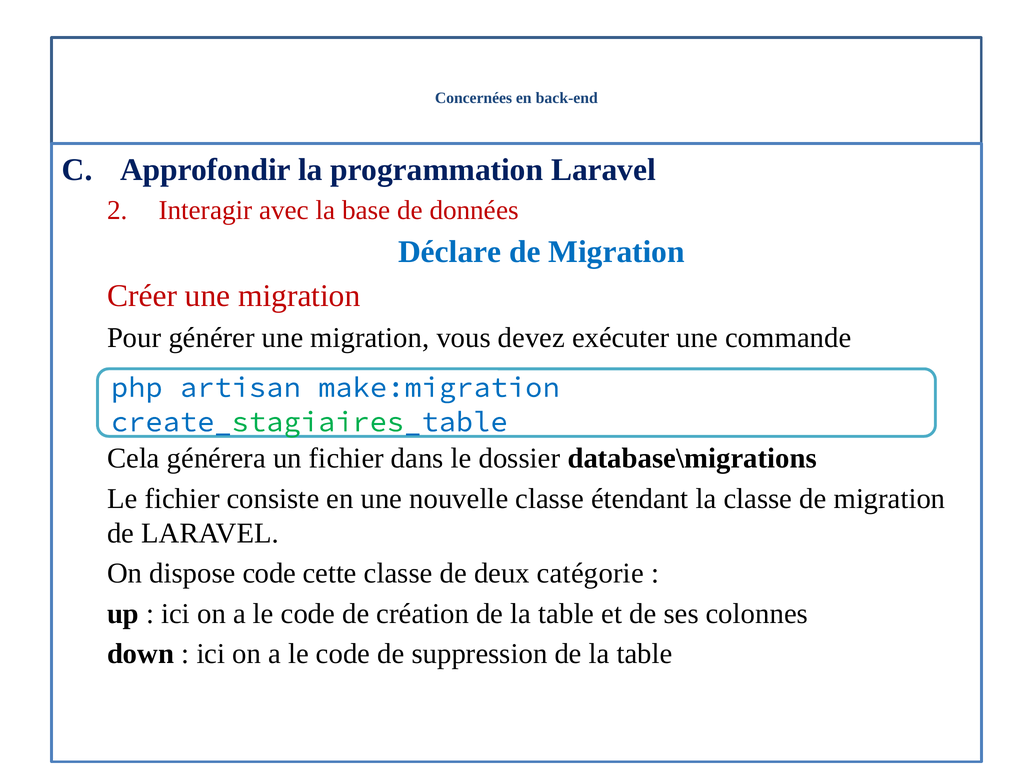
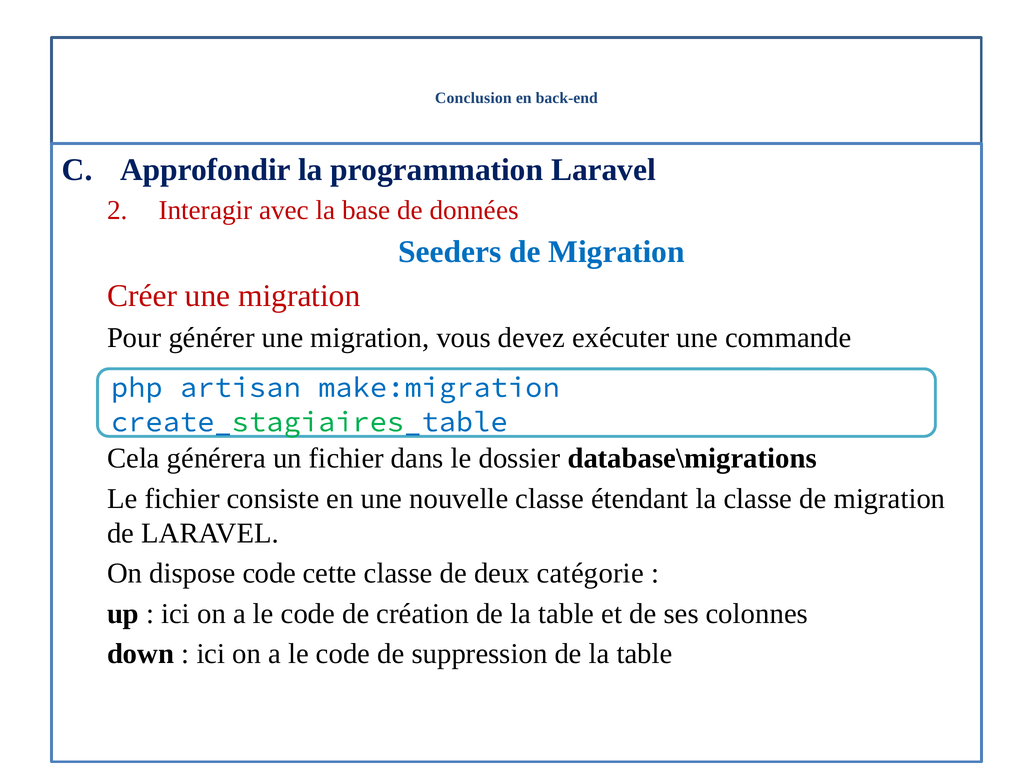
Concernées: Concernées -> Conclusion (473, 98)
Déclare: Déclare -> Seeders (450, 252)
